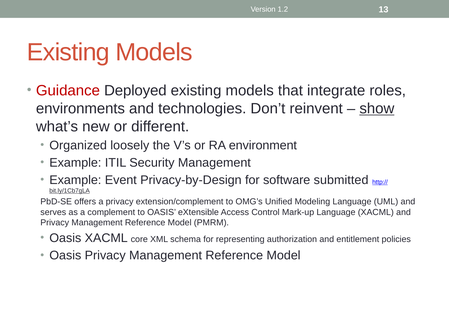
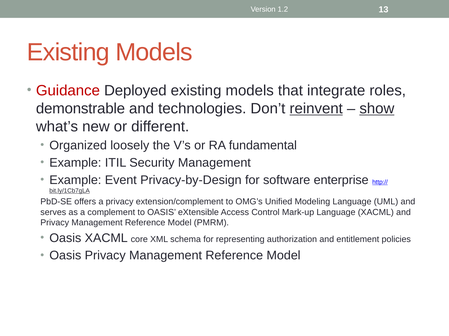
environments: environments -> demonstrable (80, 109)
reinvent underline: none -> present (316, 109)
environment: environment -> fundamental (263, 146)
submitted: submitted -> enterprise (341, 180)
